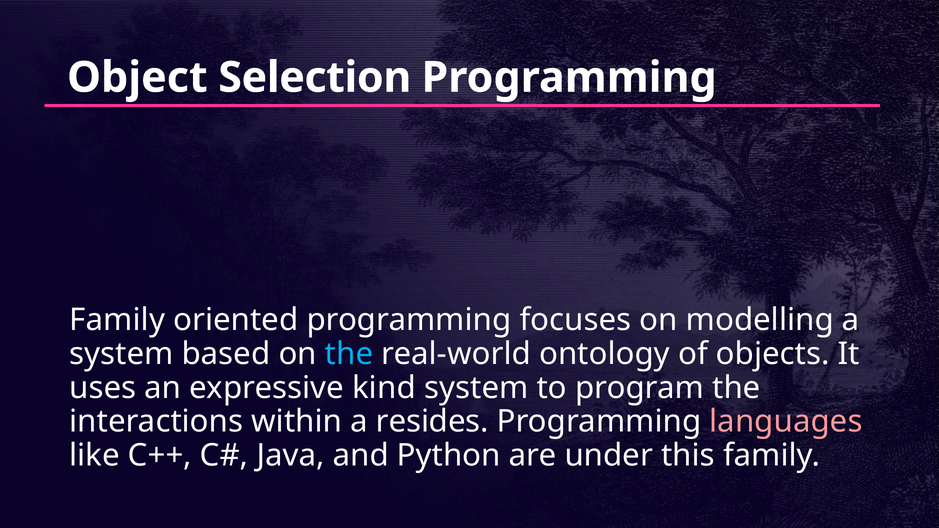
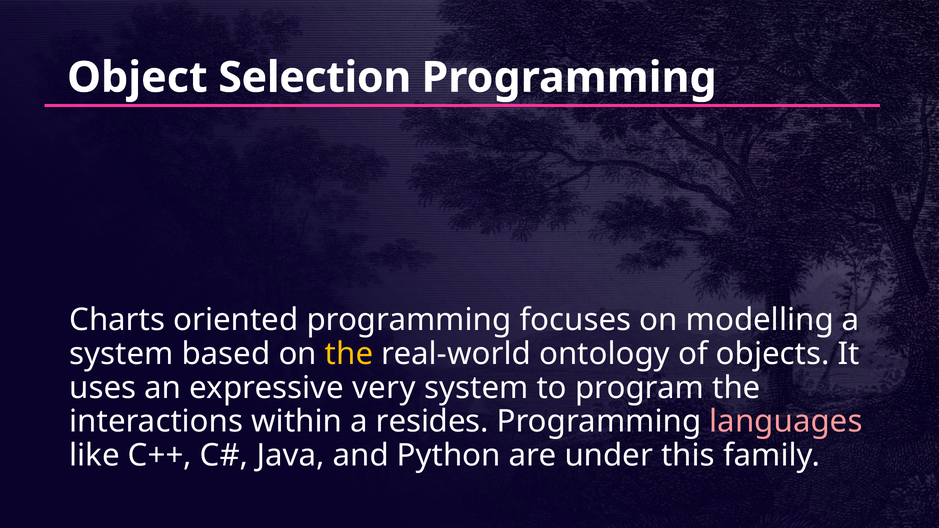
Family: Family -> Charts (117, 320)
the colour: light blue -> yellow (349, 354)
kind: kind -> very (384, 388)
